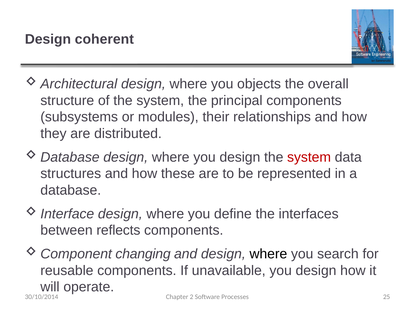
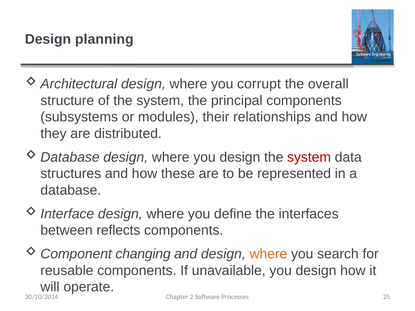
coherent: coherent -> planning (104, 39)
objects: objects -> corrupt (259, 84)
where colour: black -> orange (268, 254)
